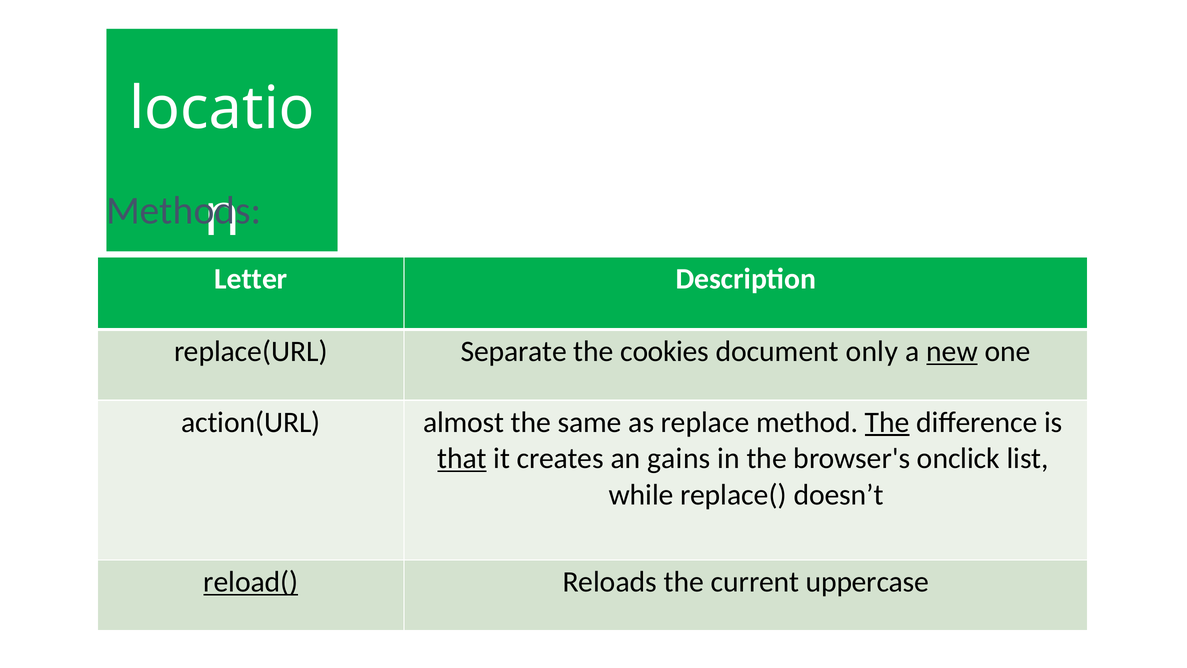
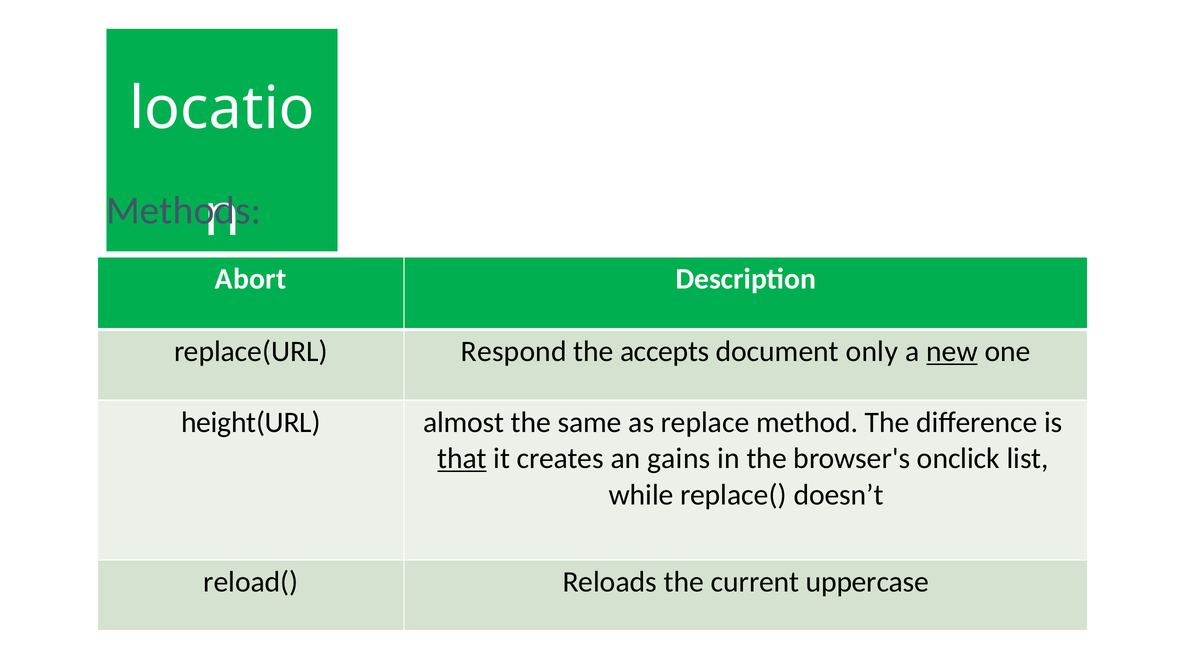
Letter: Letter -> Abort (251, 279)
Separate: Separate -> Respond (514, 351)
cookies: cookies -> accepts (665, 351)
action(URL: action(URL -> height(URL (251, 422)
The underline: present -> none (887, 422)
reload( underline: present -> none (251, 582)
